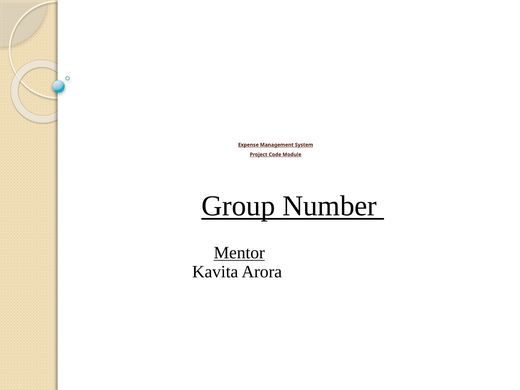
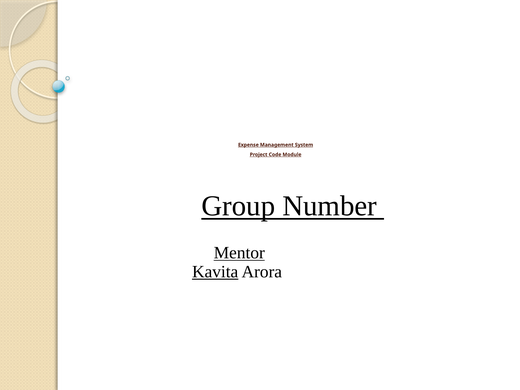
Kavita underline: none -> present (215, 272)
